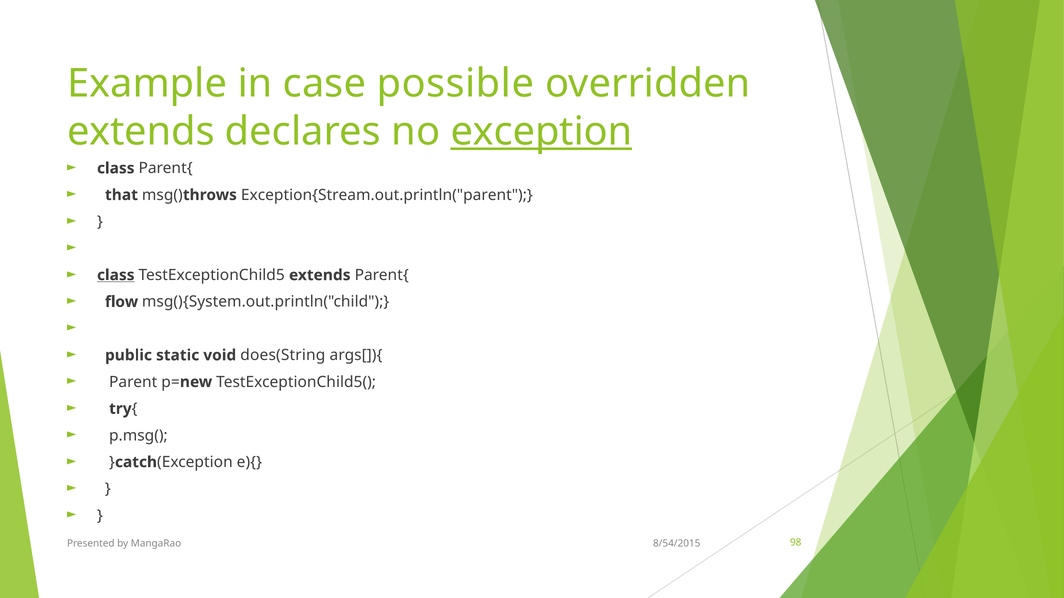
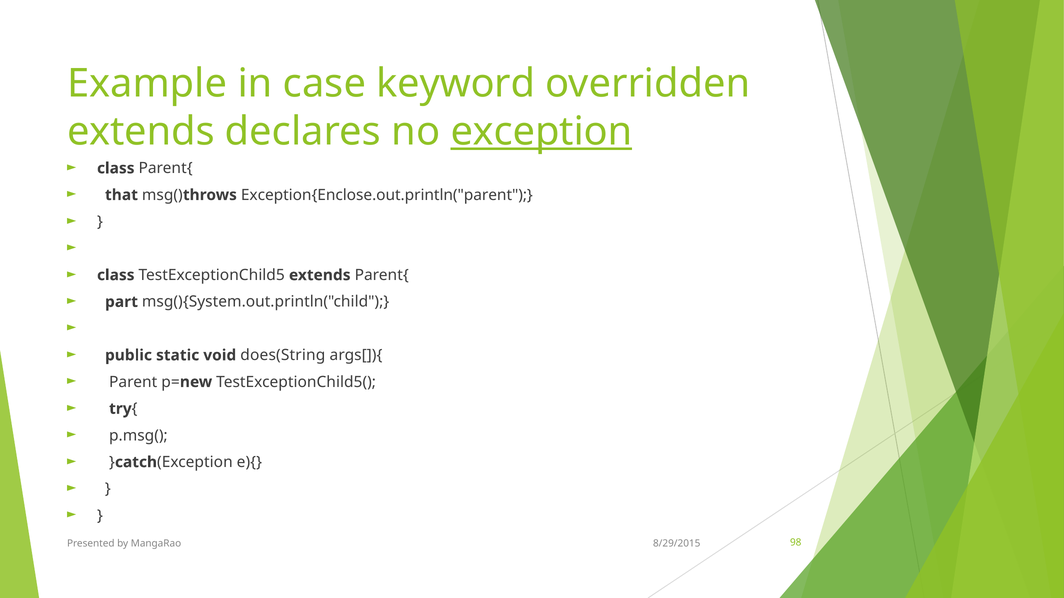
possible: possible -> keyword (456, 84)
Exception{Stream.out.println("parent: Exception{Stream.out.println("parent -> Exception{Enclose.out.println("parent (387, 195)
class underline: present -> none (116, 275)
flow: flow -> part (121, 302)
8/54/2015: 8/54/2015 -> 8/29/2015 (677, 544)
